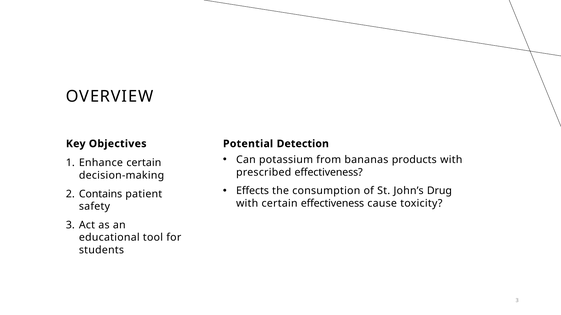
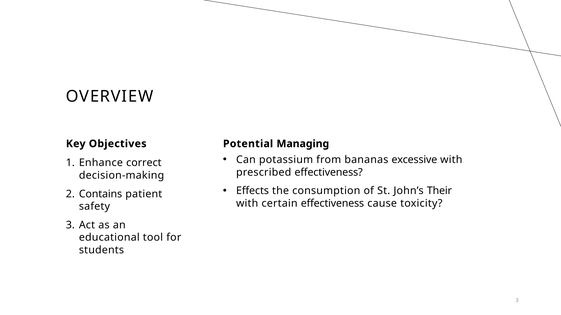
Detection: Detection -> Managing (303, 144)
products: products -> excessive (414, 160)
Enhance certain: certain -> correct (144, 163)
Drug: Drug -> Their (439, 191)
